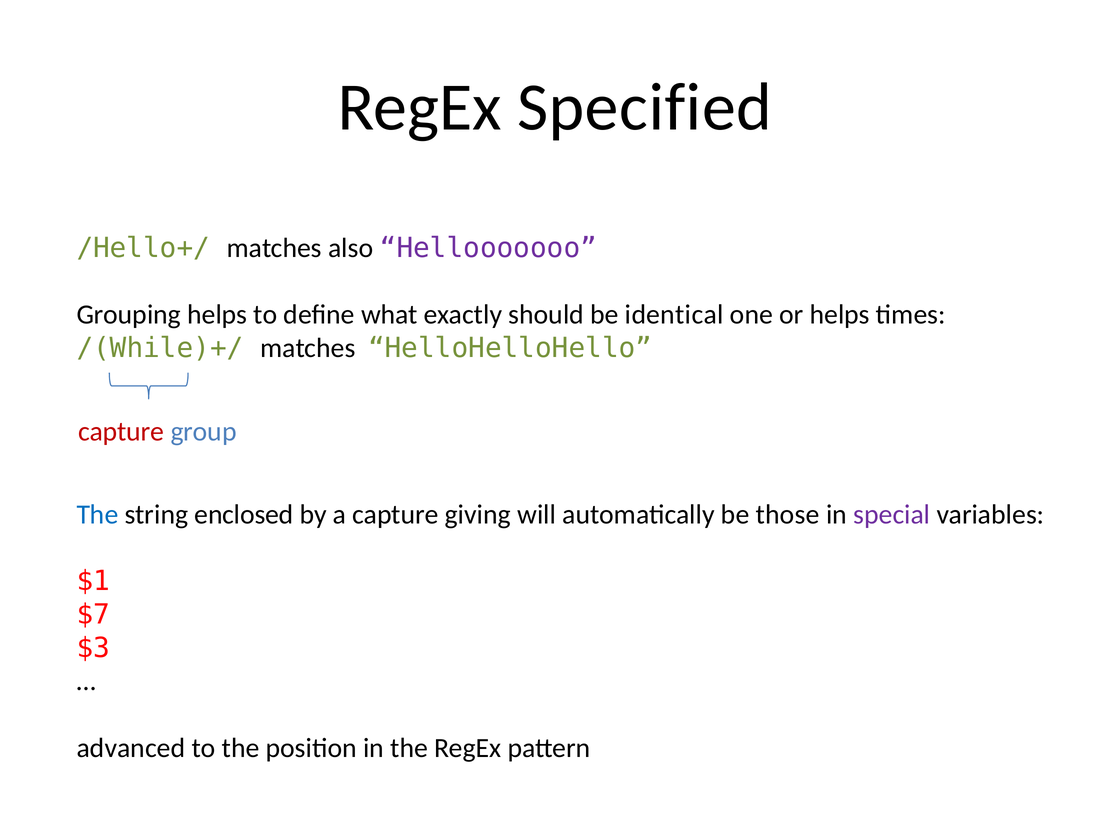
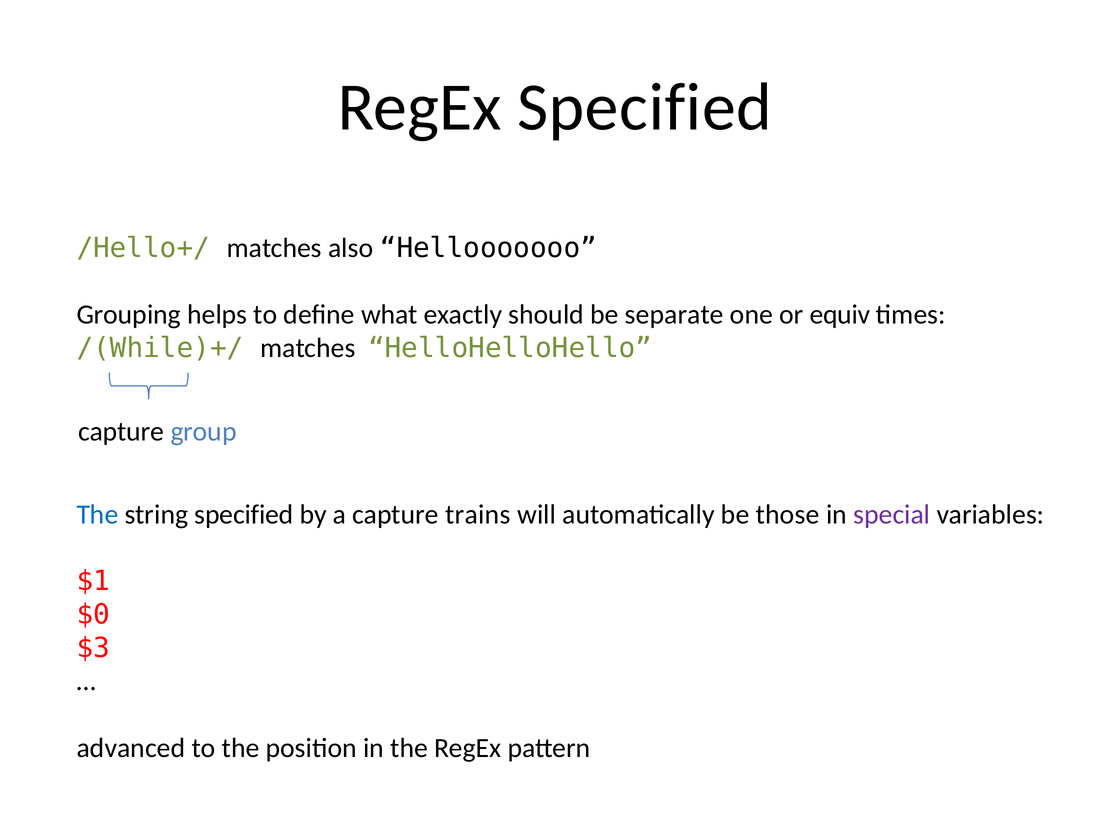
Hellooooooo colour: purple -> black (488, 248)
identical: identical -> separate (674, 315)
or helps: helps -> equiv (840, 315)
capture colour: red -> black (121, 432)
string enclosed: enclosed -> specified (244, 515)
giving: giving -> trains (478, 515)
$7: $7 -> $0 (93, 615)
